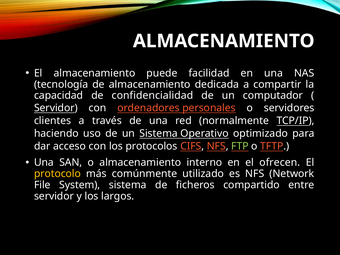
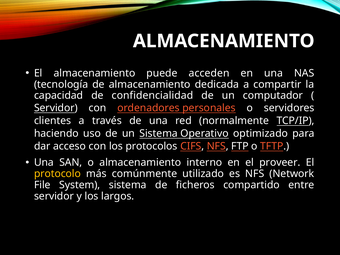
facilidad: facilidad -> acceden (209, 73)
FTP colour: light green -> white (240, 146)
ofrecen: ofrecen -> proveer (280, 162)
